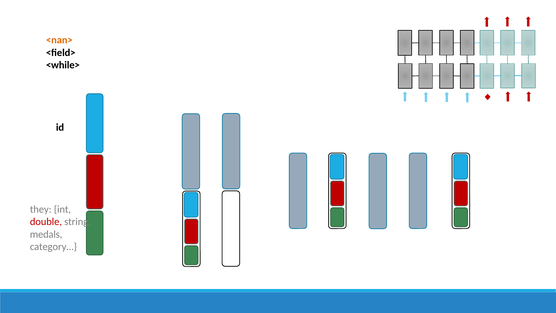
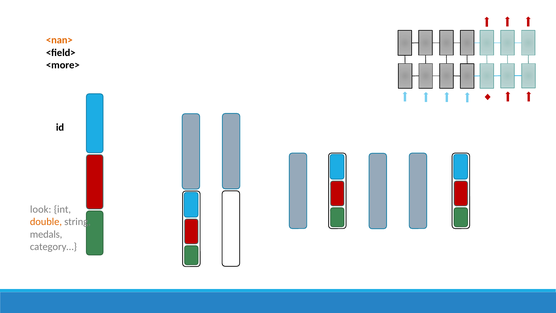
<while>: <while> -> <more> (63, 65)
they: they -> look (41, 209)
double colour: red -> orange (46, 222)
